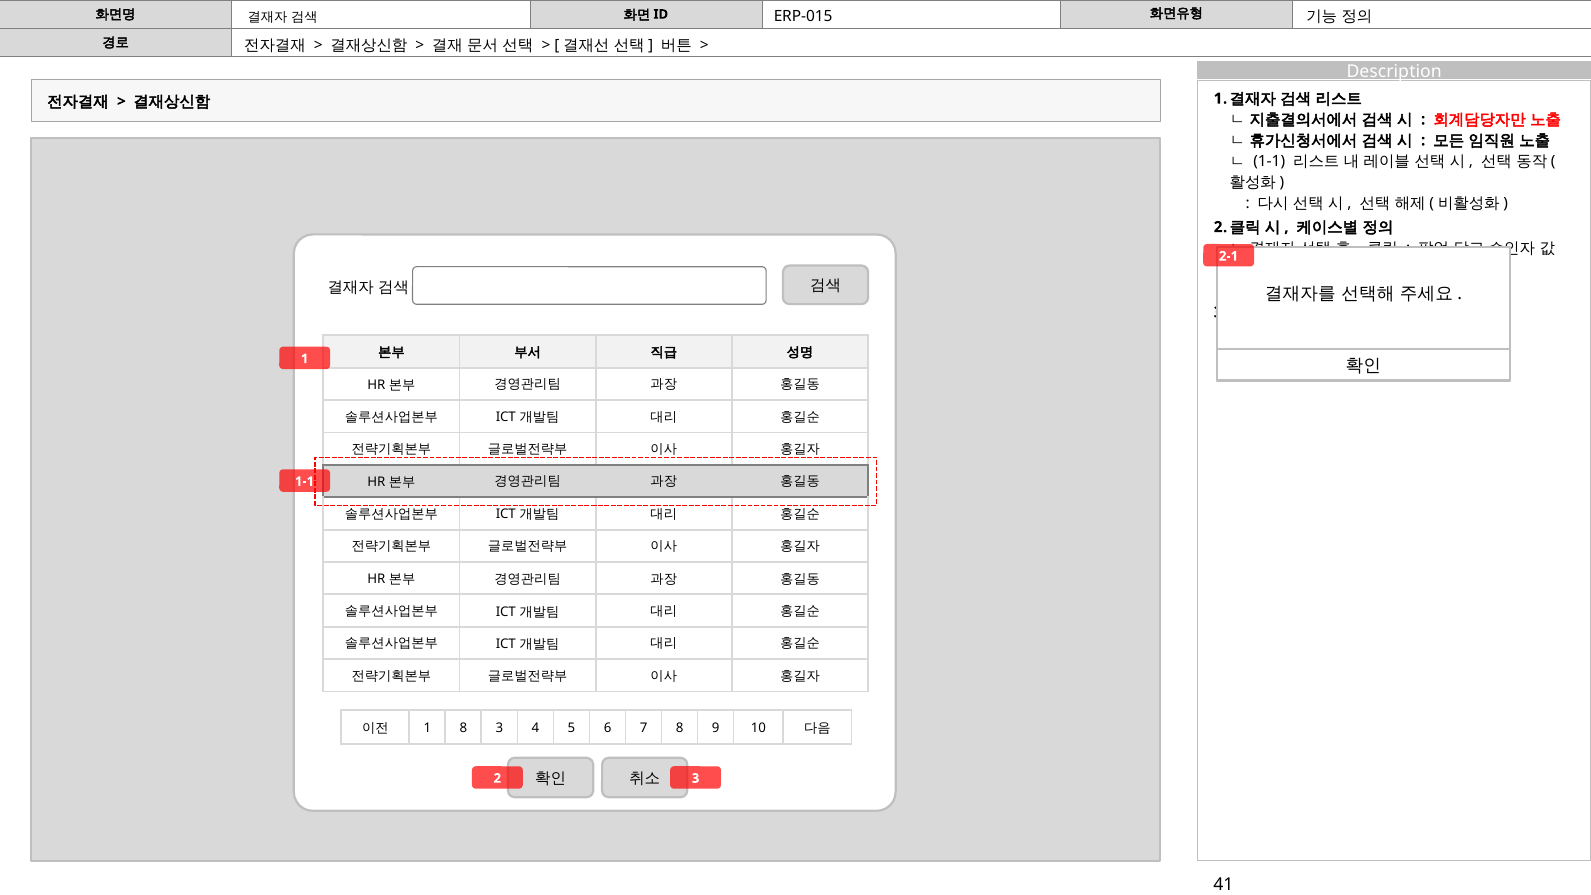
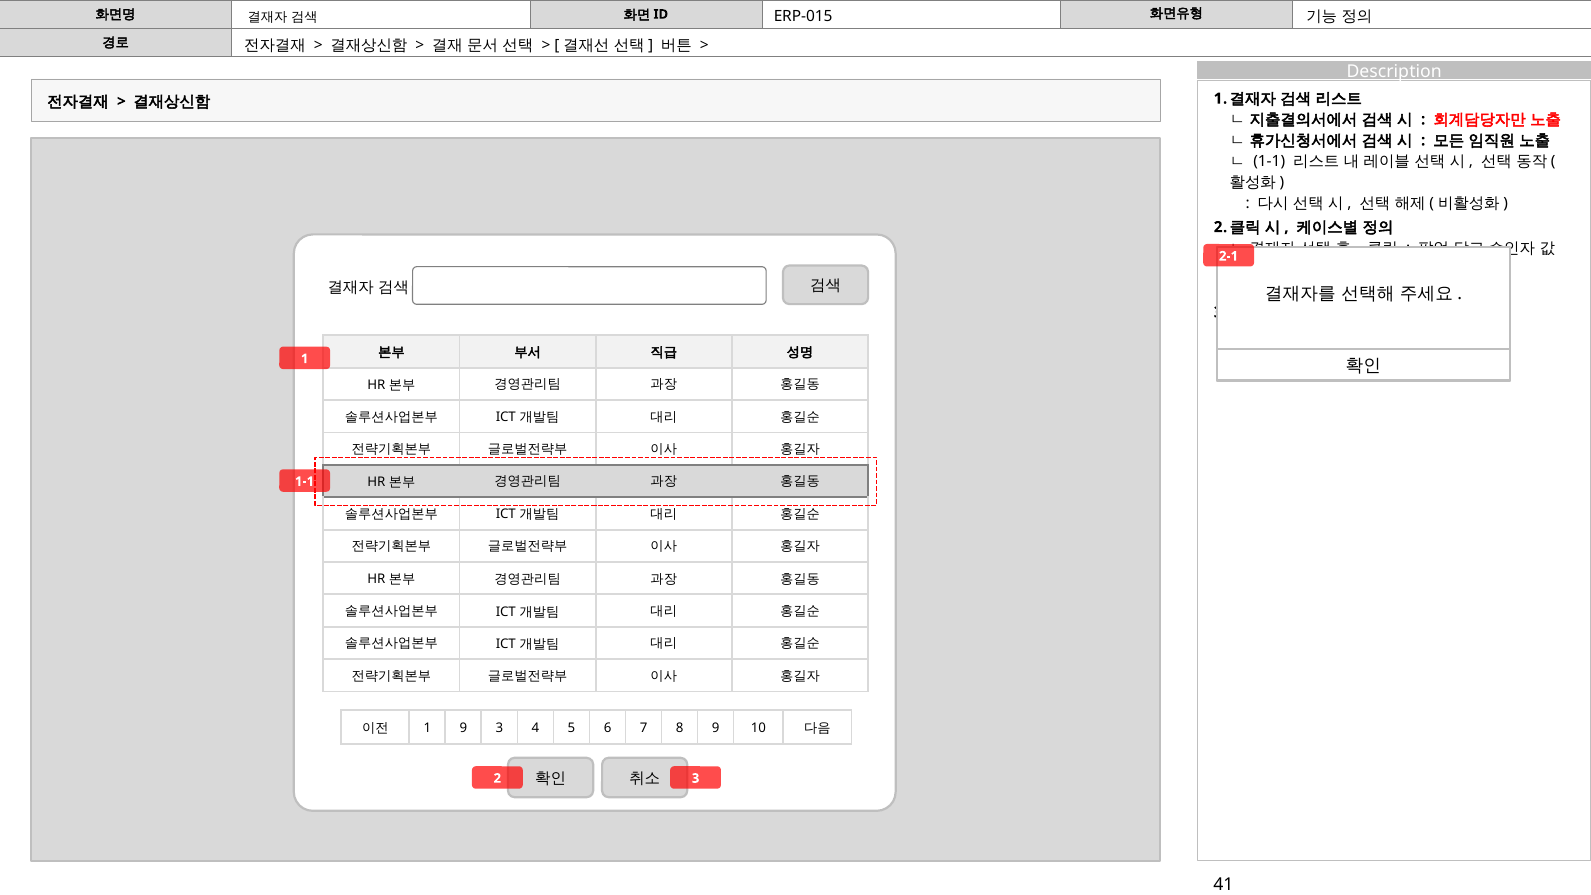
1 8: 8 -> 9 (463, 728)
